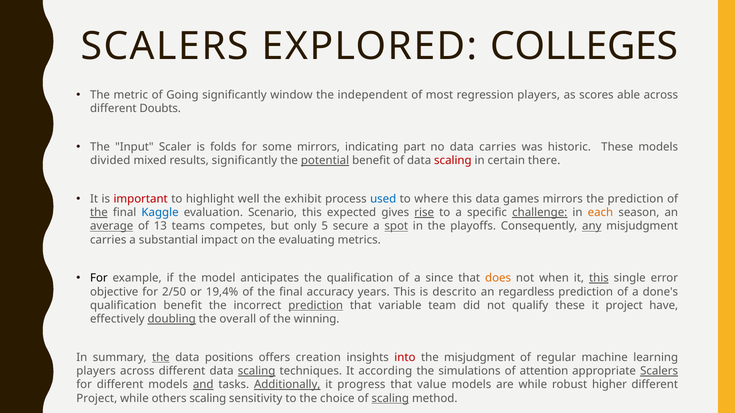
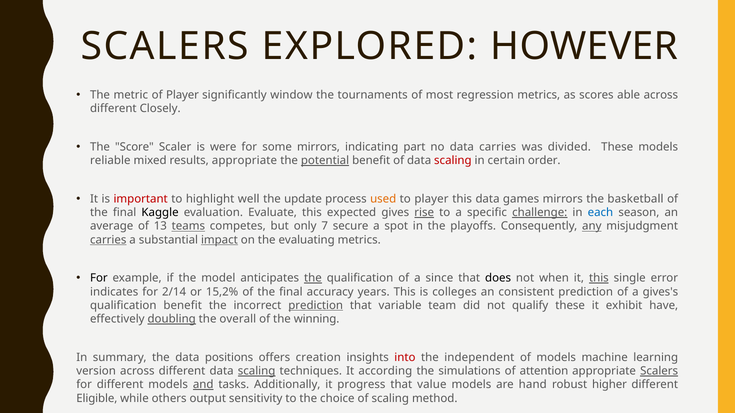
COLLEGES: COLLEGES -> HOWEVER (584, 47)
of Going: Going -> Player (183, 95)
independent: independent -> tournaments (373, 95)
regression players: players -> metrics (539, 95)
Doubts: Doubts -> Closely (160, 109)
Input: Input -> Score (134, 147)
folds: folds -> were (223, 147)
historic: historic -> divided (569, 147)
divided: divided -> reliable (110, 161)
results significantly: significantly -> appropriate (244, 161)
there: there -> order (544, 161)
exhibit: exhibit -> update (303, 199)
used colour: blue -> orange (383, 199)
to where: where -> player (431, 199)
the prediction: prediction -> basketball (636, 199)
the underline: present -> none (99, 213)
Kaggle colour: blue -> black (160, 213)
Scenario: Scenario -> Evaluate (273, 213)
each colour: orange -> blue (600, 213)
average underline: present -> none (112, 226)
teams underline: none -> present (188, 226)
5: 5 -> 7 (325, 226)
spot underline: present -> none (396, 226)
carries underline: none -> present (108, 240)
impact underline: none -> present (219, 240)
the underline: none -> present (313, 278)
does colour: orange -> black (498, 278)
objective: objective -> indicates (114, 292)
2/50: 2/50 -> 2/14 (174, 292)
19,4%: 19,4% -> 15,2% (222, 292)
descrito: descrito -> colleges (454, 292)
regardless: regardless -> consistent (526, 292)
done's: done's -> gives's (660, 292)
it project: project -> exhibit (624, 306)
the underline: present -> none (161, 358)
the misjudgment: misjudgment -> independent (479, 358)
of regular: regular -> models (556, 358)
players: players -> version (96, 371)
Additionally underline: present -> none (287, 385)
are while: while -> hand (533, 385)
Project: Project -> Eligible (97, 399)
others scaling: scaling -> output (208, 399)
scaling underline: present -> none (390, 399)
